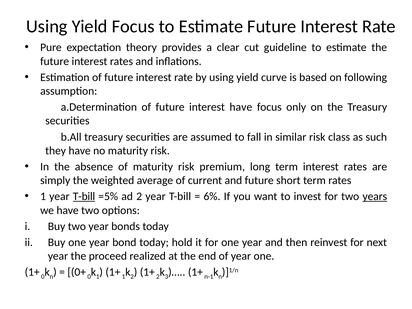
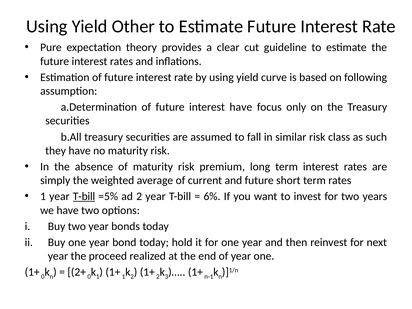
Yield Focus: Focus -> Other (133, 26)
years underline: present -> none (375, 196)
0+: 0+ -> 2+ (77, 272)
